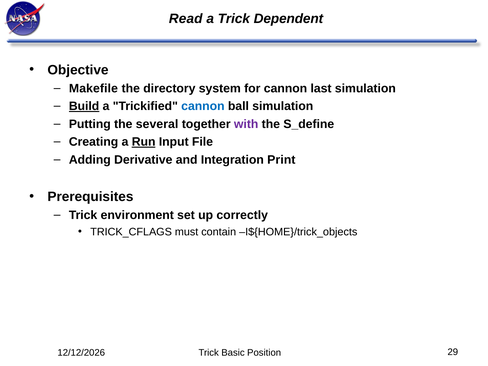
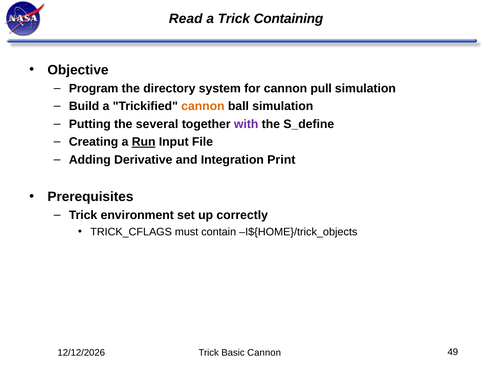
Dependent: Dependent -> Containing (288, 19)
Makefile: Makefile -> Program (94, 88)
last: last -> pull (321, 88)
Build underline: present -> none (84, 106)
cannon colour: blue -> orange (203, 106)
Basic Position: Position -> Cannon (264, 353)
29: 29 -> 49 (453, 352)
